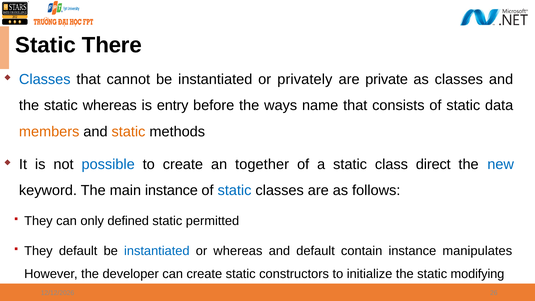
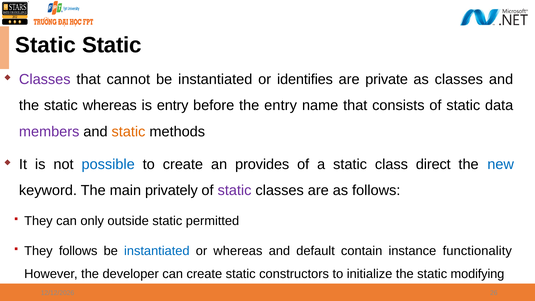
Static There: There -> Static (112, 45)
Classes colour: blue -> purple (45, 79)
privately: privately -> identifies (305, 79)
the ways: ways -> entry (281, 105)
members colour: orange -> purple (49, 132)
together: together -> provides (262, 164)
main instance: instance -> privately (171, 190)
static colour: blue -> purple (235, 190)
defined: defined -> outside (128, 221)
They default: default -> follows (78, 251)
manipulates: manipulates -> functionality (477, 251)
